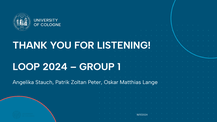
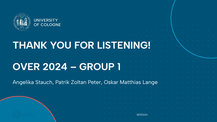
LOOP: LOOP -> OVER (26, 67)
